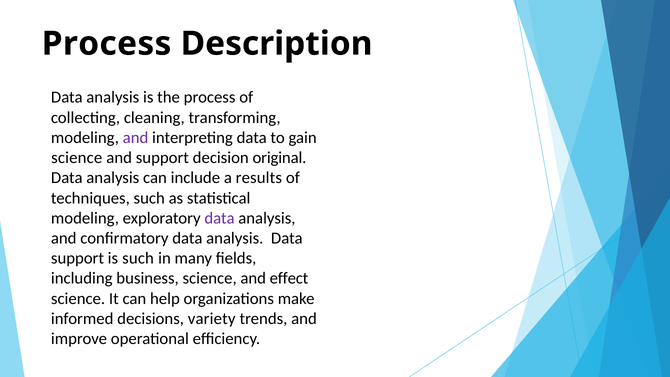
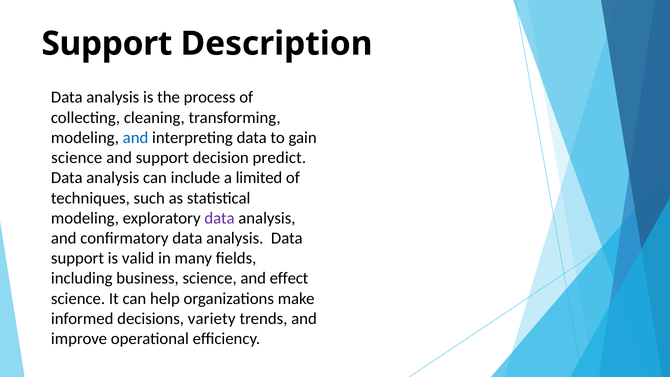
Process: Process -> Support (107, 44)
and colour: purple -> blue (136, 138)
original: original -> predict (279, 158)
results: results -> limited (259, 178)
is such: such -> valid (138, 258)
